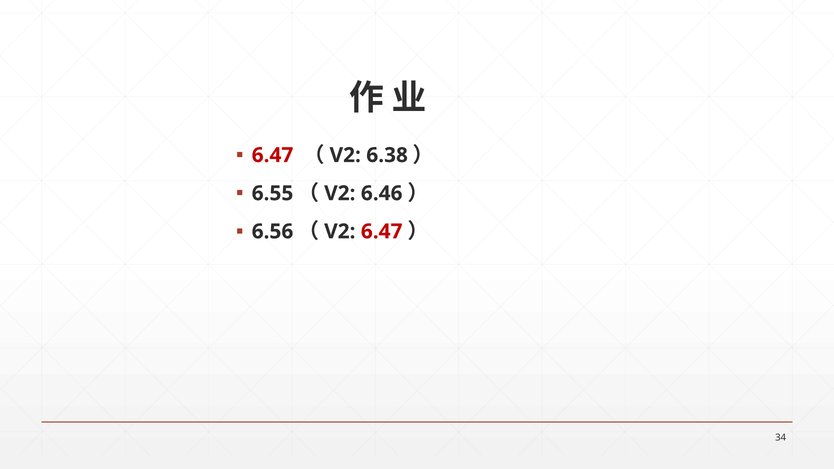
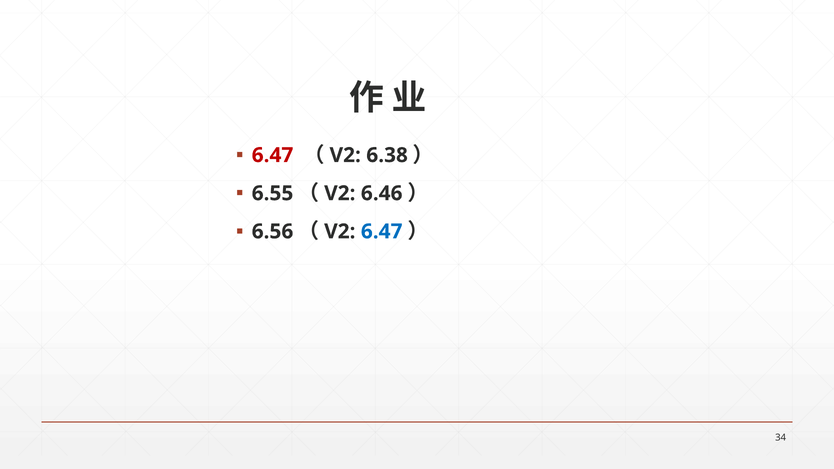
6.47 colour: red -> blue (382, 232)
